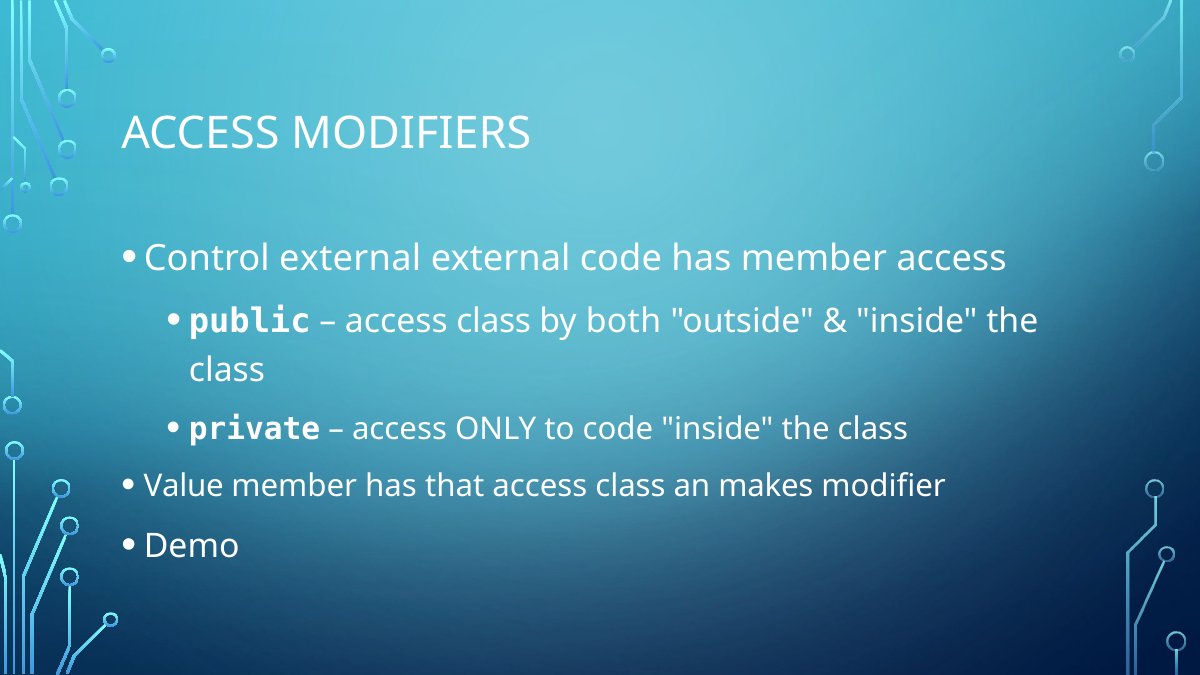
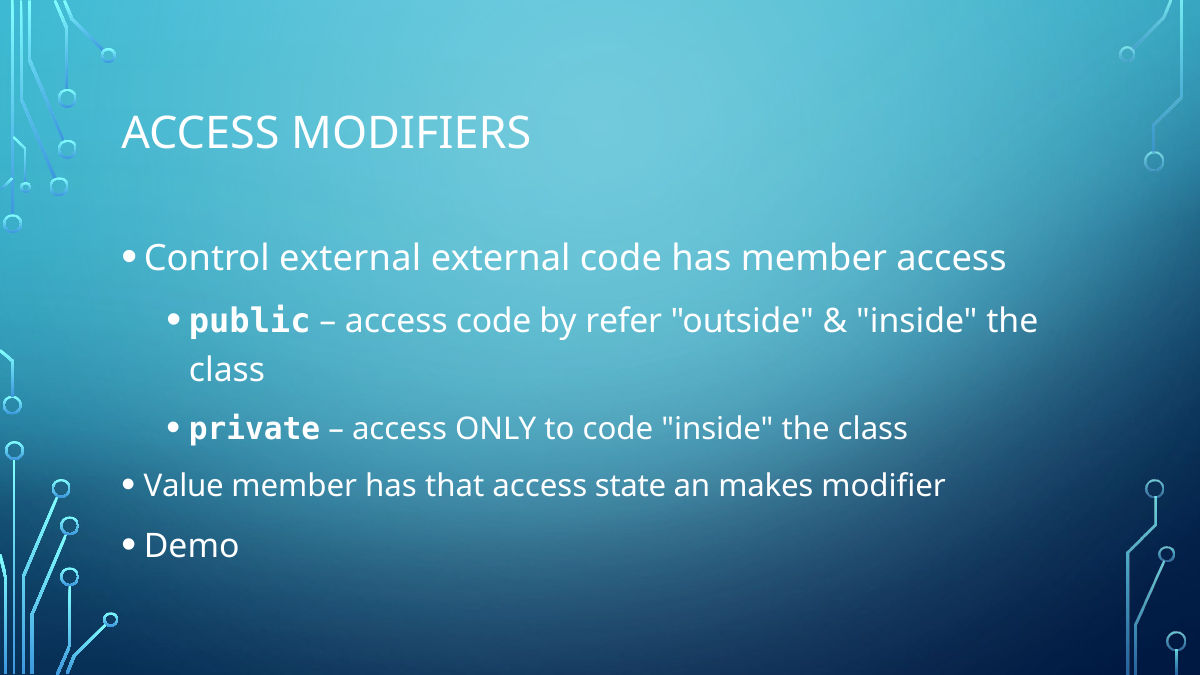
class: class -> code (494, 321)
both: both -> refer (624, 321)
that access class: class -> state (631, 486)
